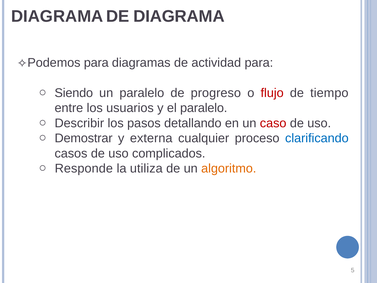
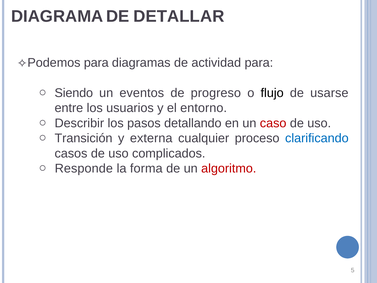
DE DIAGRAMA: DIAGRAMA -> DETALLAR (179, 16)
un paralelo: paralelo -> eventos (142, 93)
flujo colour: red -> black (272, 93)
tiempo: tiempo -> usarse (329, 93)
el paralelo: paralelo -> entorno (204, 108)
Demostrar: Demostrar -> Transición (84, 138)
utiliza: utiliza -> forma (146, 168)
algoritmo colour: orange -> red (229, 168)
